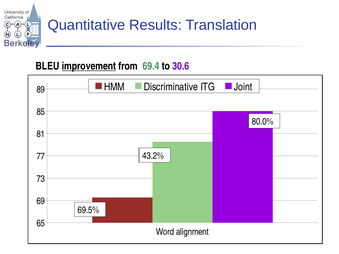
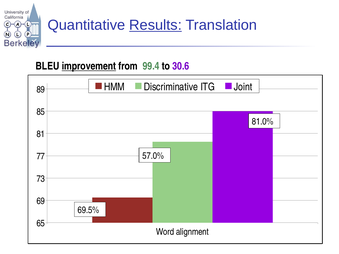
Results underline: none -> present (156, 25)
69.4: 69.4 -> 99.4 (151, 66)
80.0%: 80.0% -> 81.0% (263, 122)
43.2%: 43.2% -> 57.0% (153, 156)
